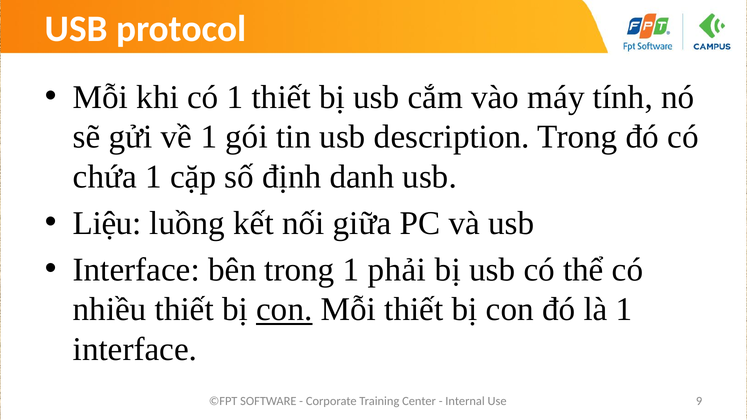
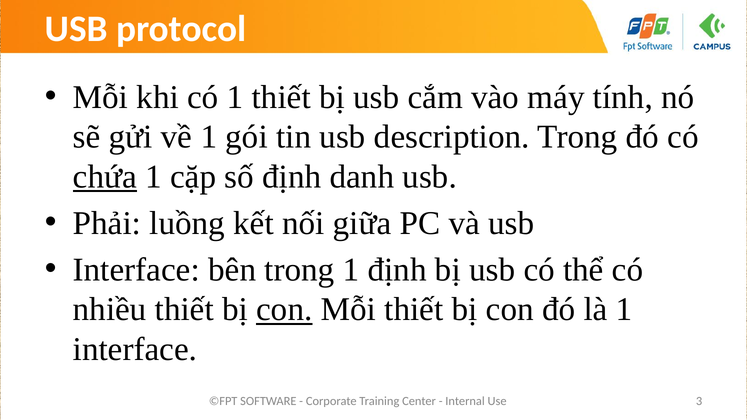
chứa underline: none -> present (105, 177)
Liệu: Liệu -> Phải (107, 223)
1 phải: phải -> định (397, 270)
9: 9 -> 3 (699, 401)
